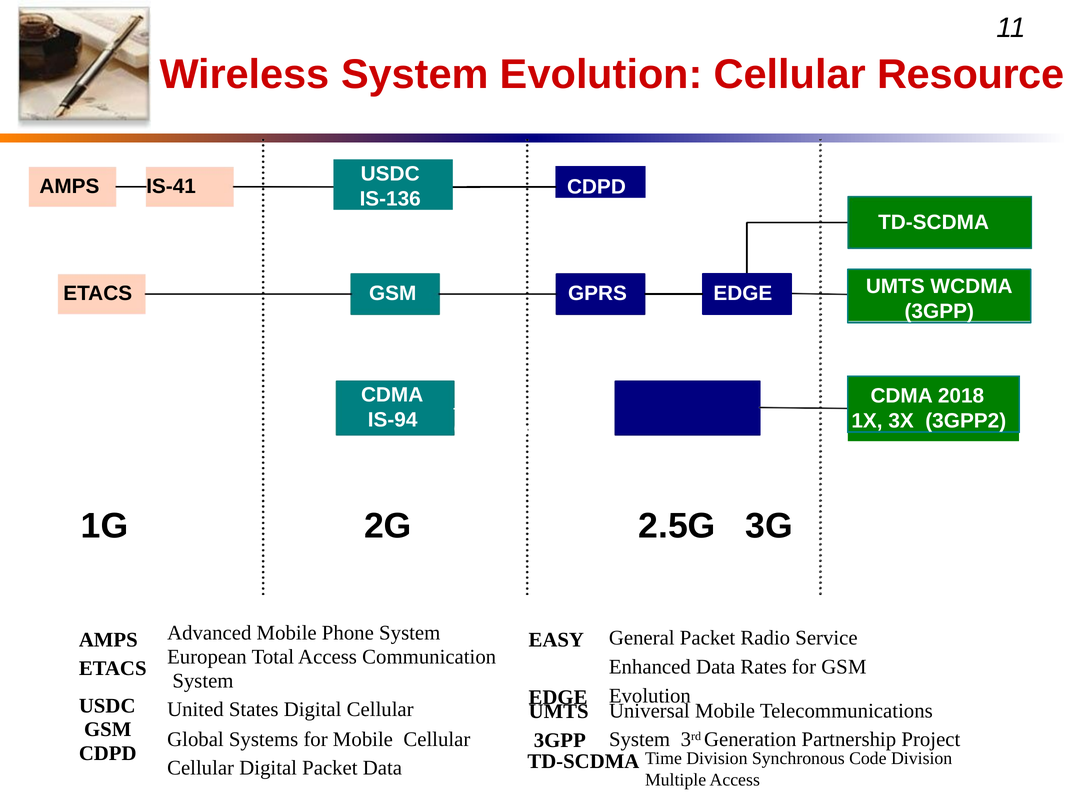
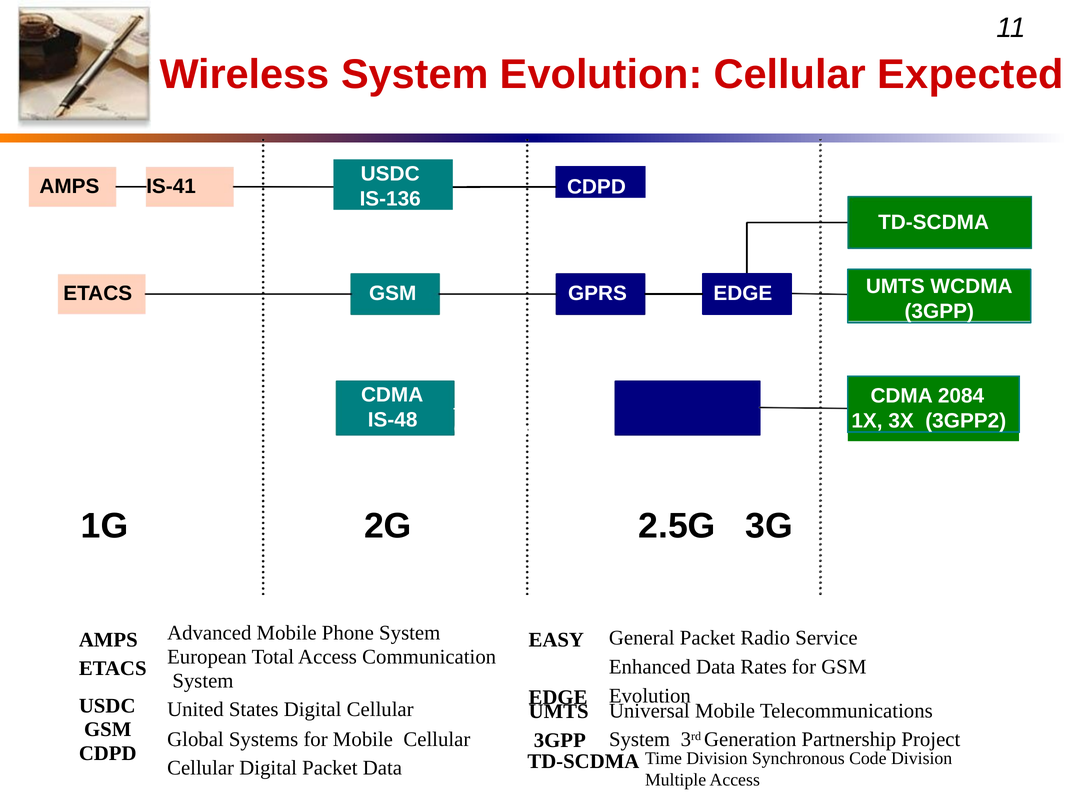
Resource: Resource -> Expected (971, 75)
2018: 2018 -> 2084 (961, 396)
IS-94: IS-94 -> IS-48 (393, 420)
